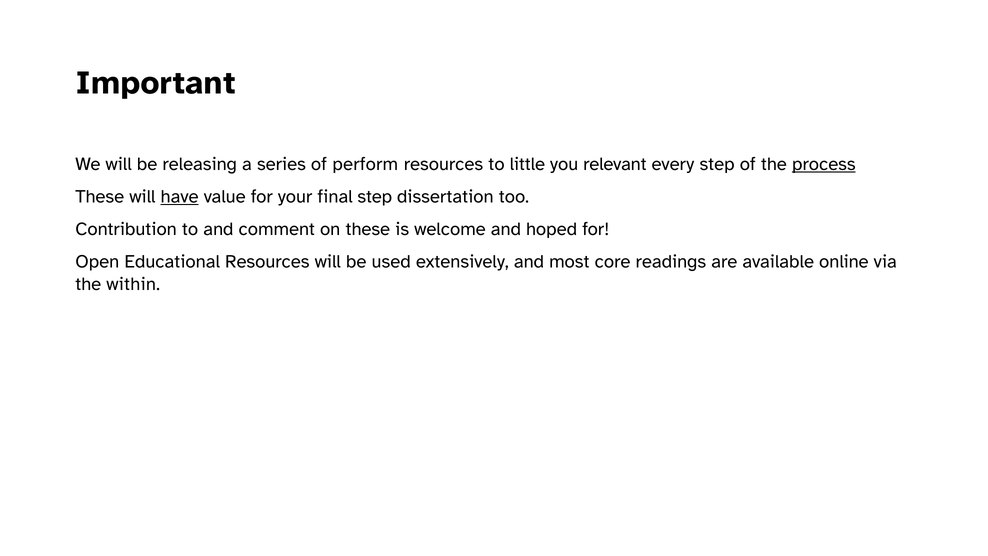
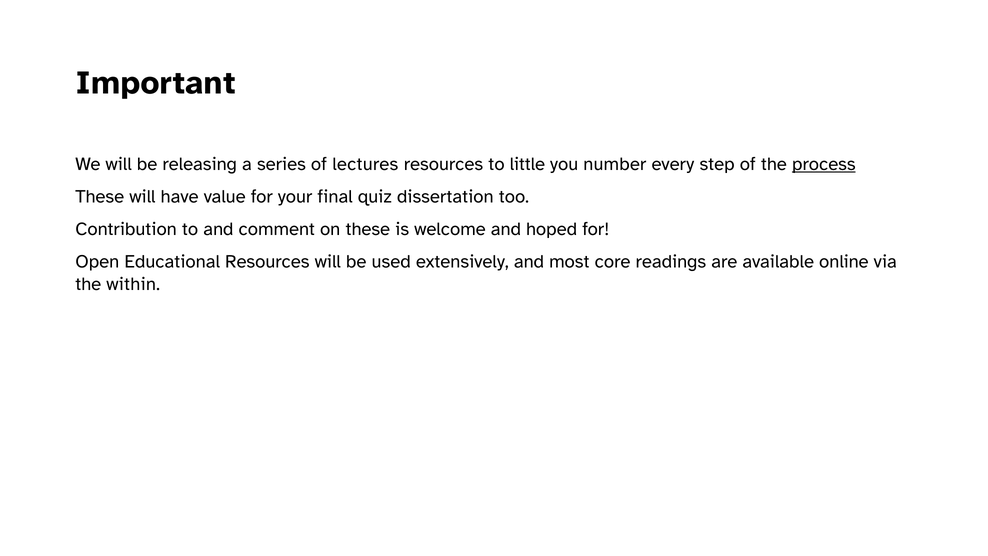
perform: perform -> lectures (365, 164)
relevant: relevant -> number (615, 164)
have underline: present -> none (180, 197)
final step: step -> quiz (375, 197)
